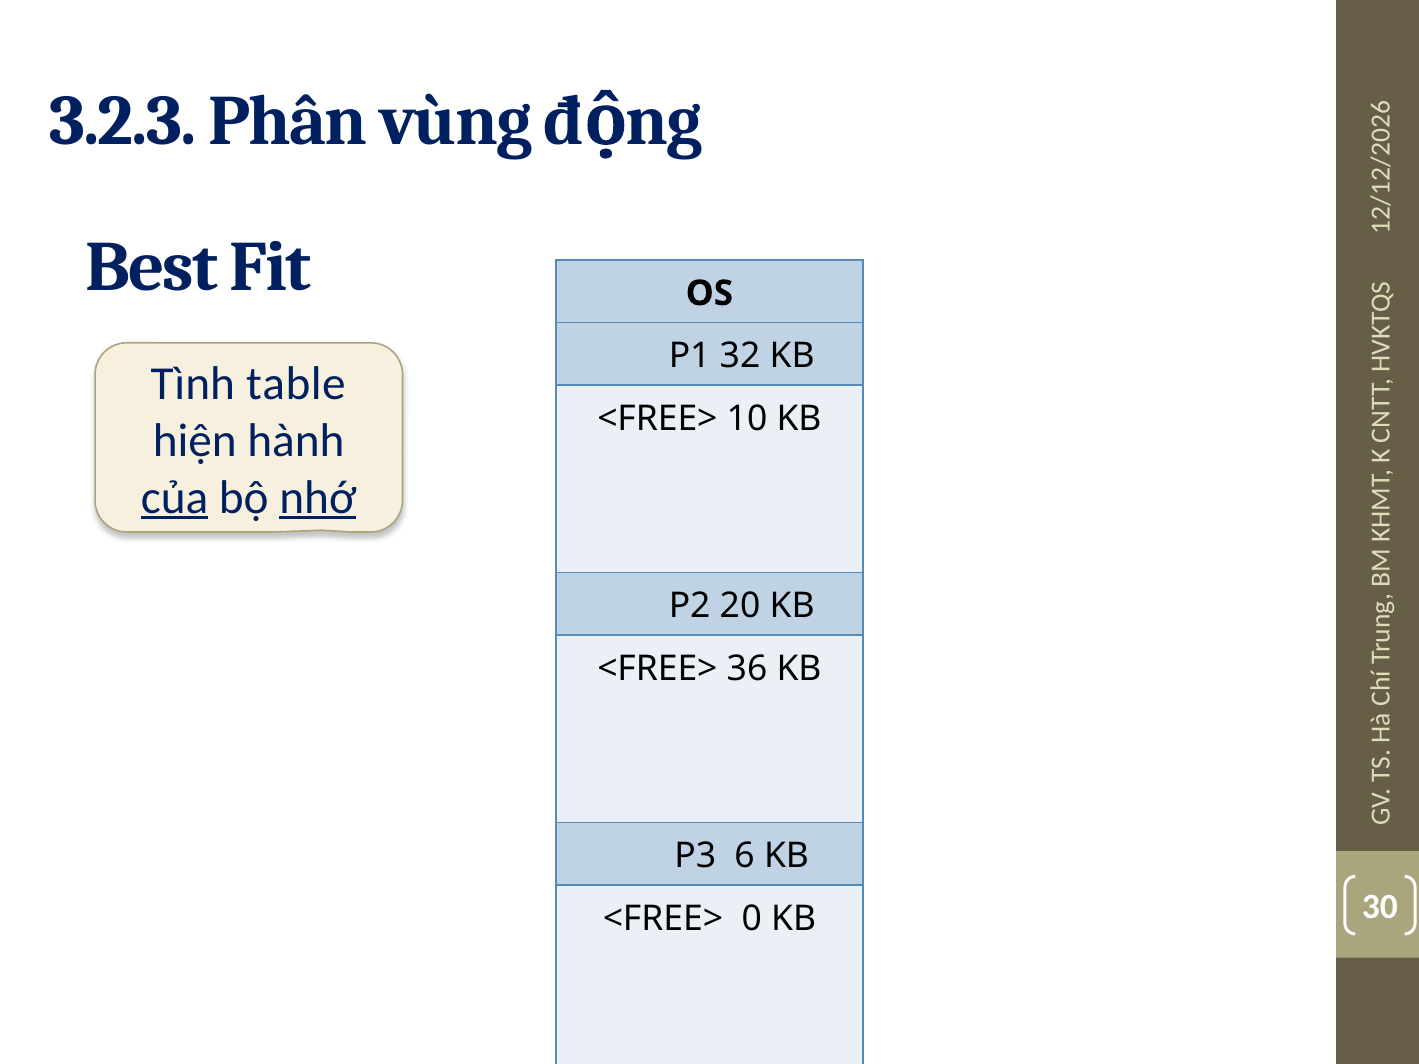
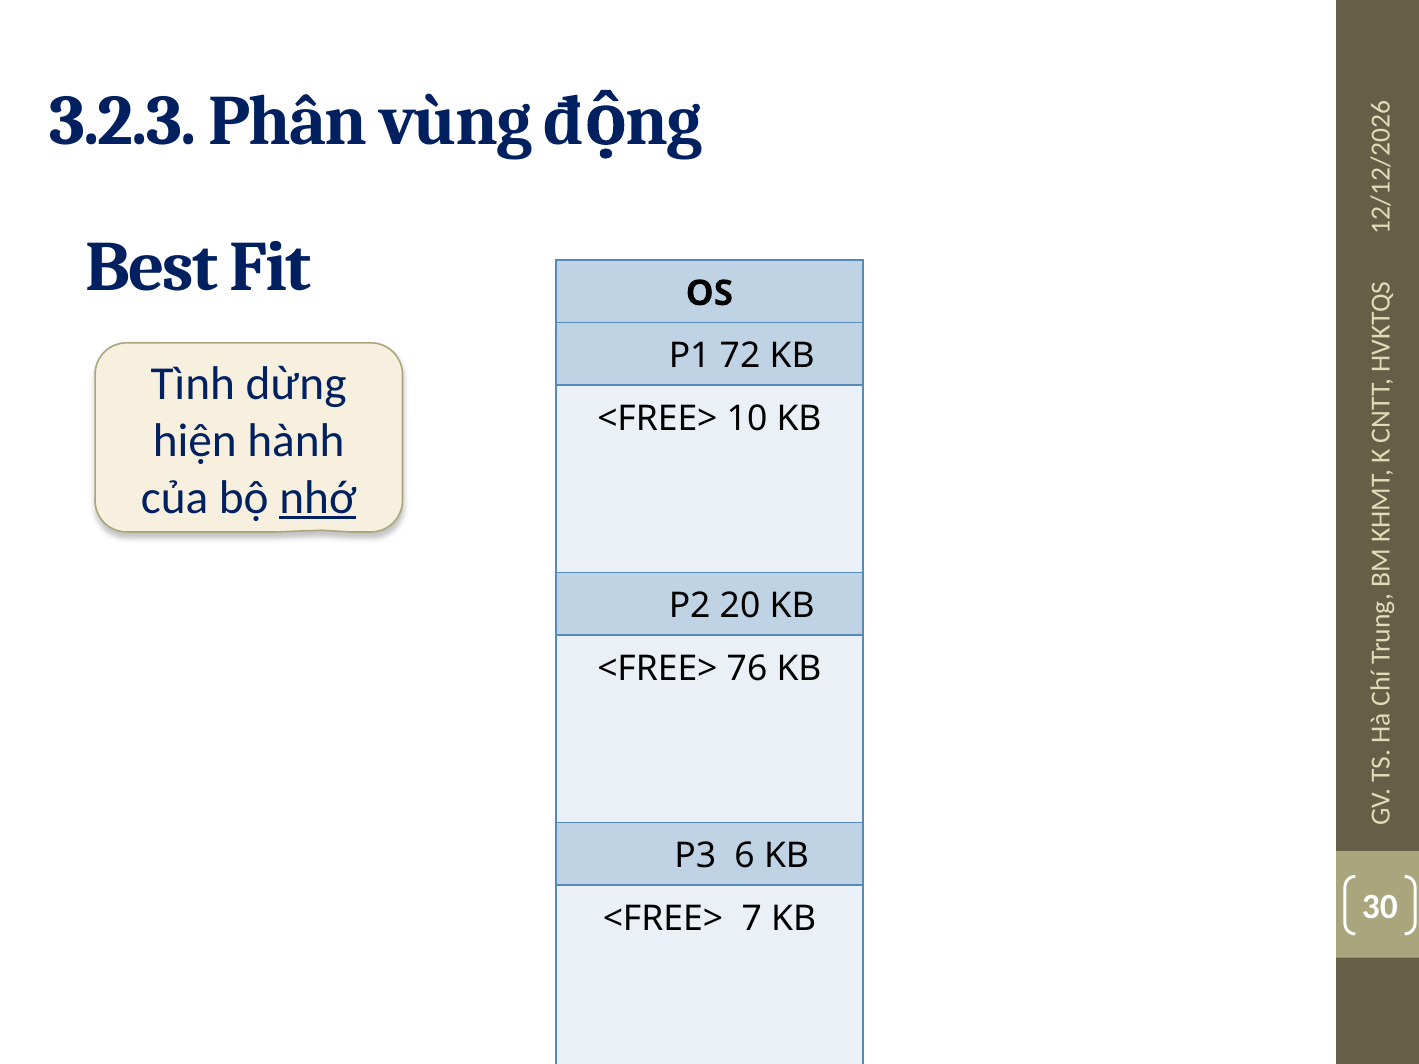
32: 32 -> 72 (740, 356)
table: table -> dừng (296, 384)
của underline: present -> none (175, 498)
36: 36 -> 76 (747, 668)
<FREE> 0: 0 -> 7 (752, 919)
